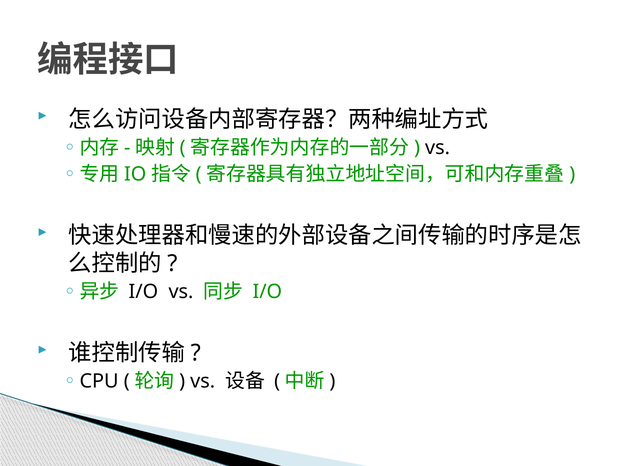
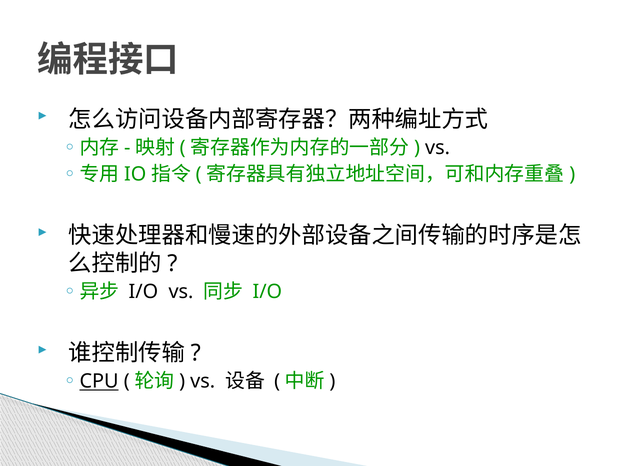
CPU underline: none -> present (99, 382)
